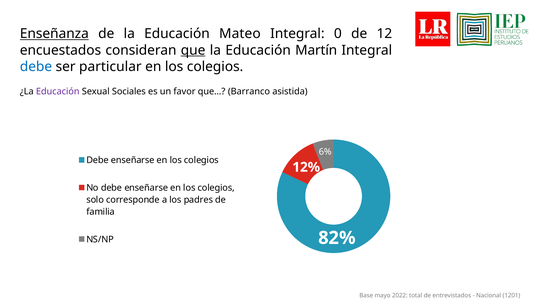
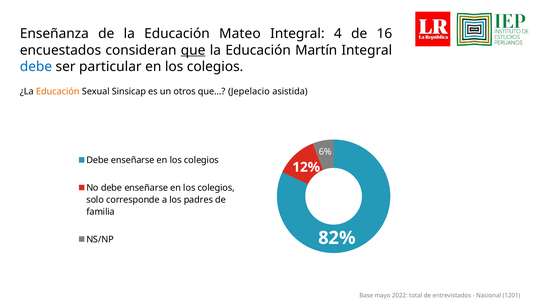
Enseñanza underline: present -> none (54, 34)
0: 0 -> 4 (338, 34)
12: 12 -> 16 (384, 34)
Educación colour: purple -> orange (58, 91)
Sociales: Sociales -> Sinsicap (129, 91)
favor: favor -> otros (185, 91)
Barranco: Barranco -> Jepelacio (249, 91)
